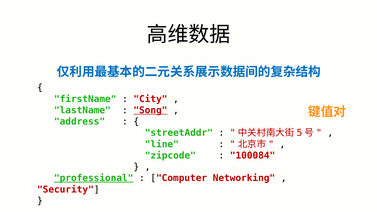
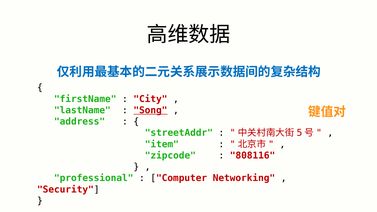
line: line -> item (162, 144)
100084: 100084 -> 808116 (253, 156)
professional underline: present -> none (94, 178)
